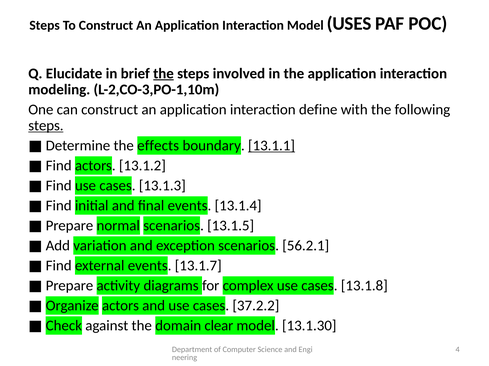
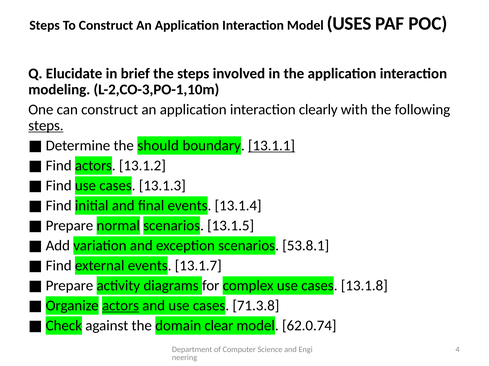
the underline: present -> none (164, 74)
define: define -> clearly (318, 110)
effects: effects -> should (158, 146)
56.2.1: 56.2.1 -> 53.8.1 (306, 246)
actors underline: none -> present (121, 306)
37.2.2: 37.2.2 -> 71.3.8 (256, 306)
13.1.30: 13.1.30 -> 62.0.74 (309, 326)
